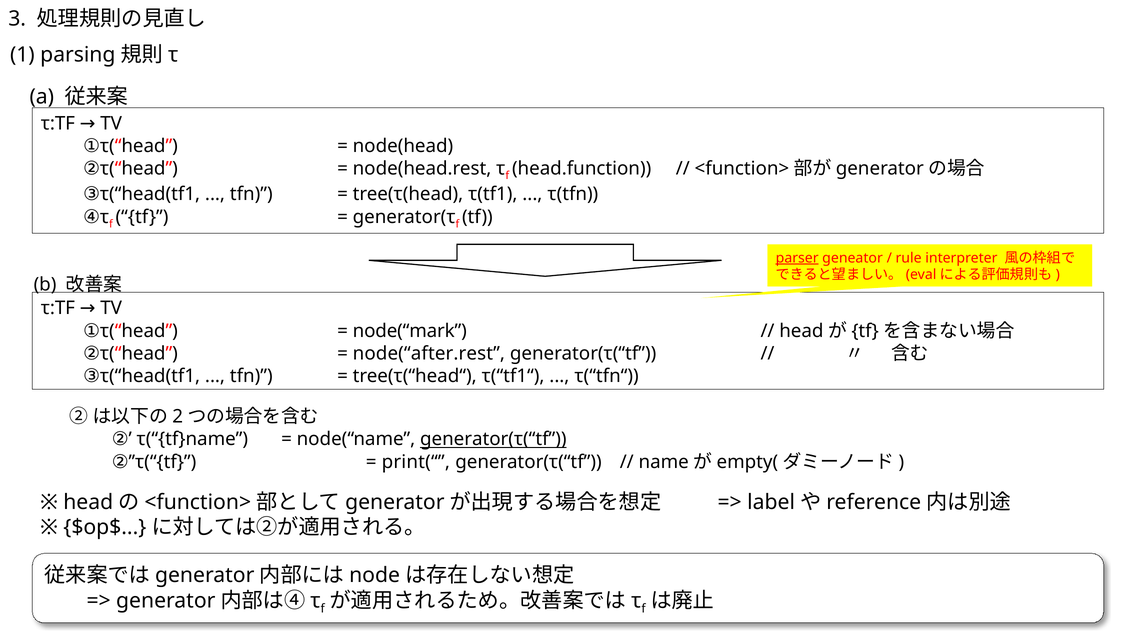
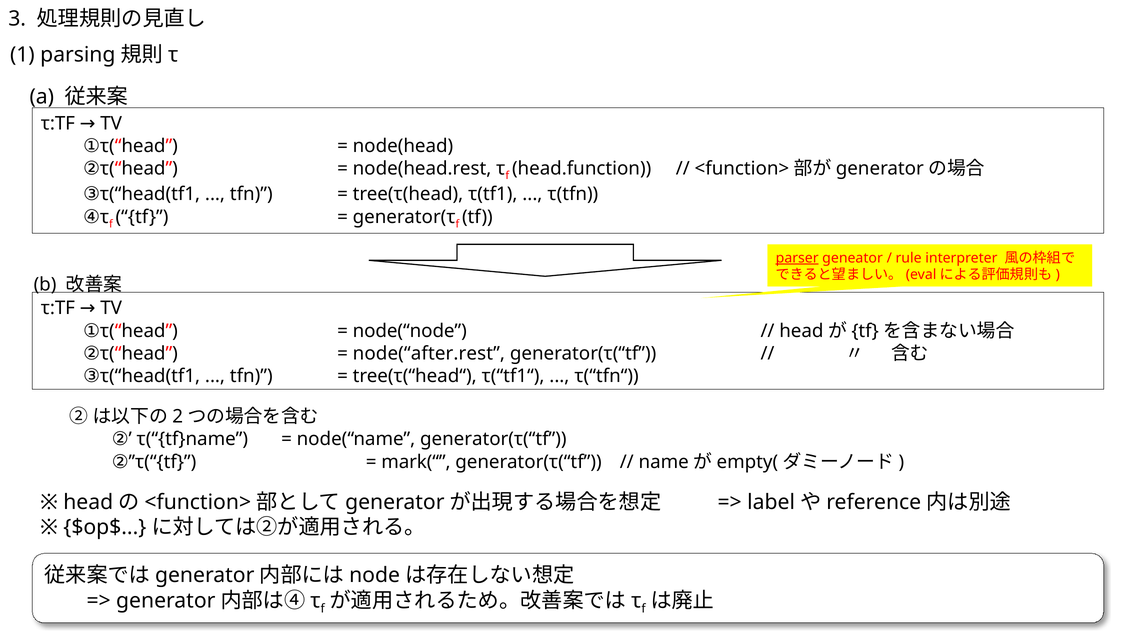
node(“mark: node(“mark -> node(“node (410, 331)
generator(τ(“tf underline: present -> none (493, 439)
print(“: print(“ -> mark(“ (416, 462)
